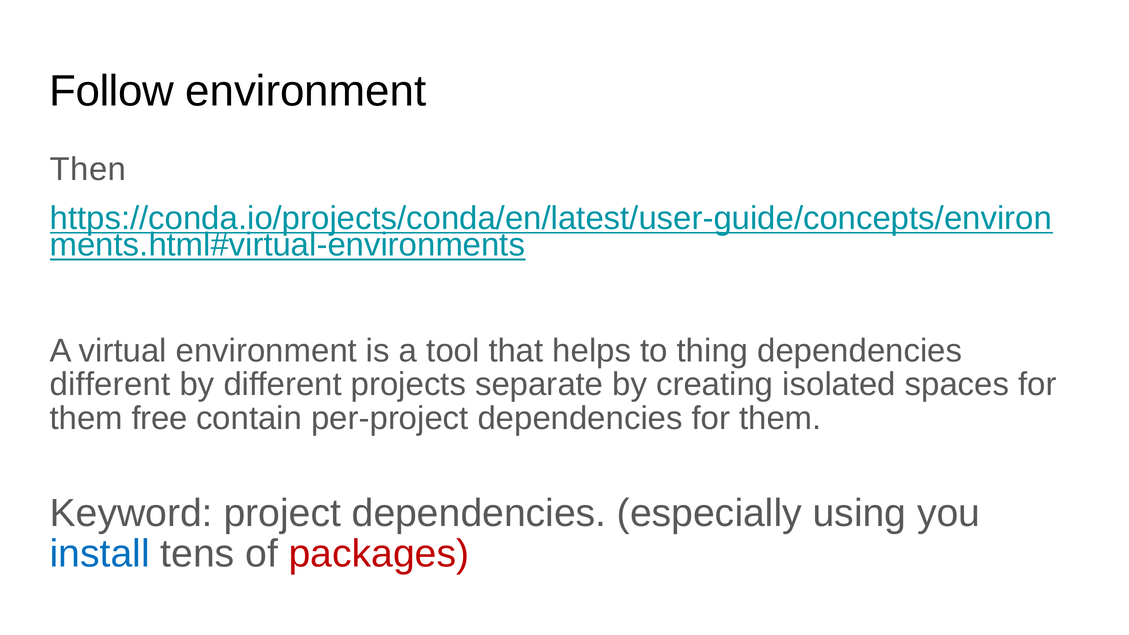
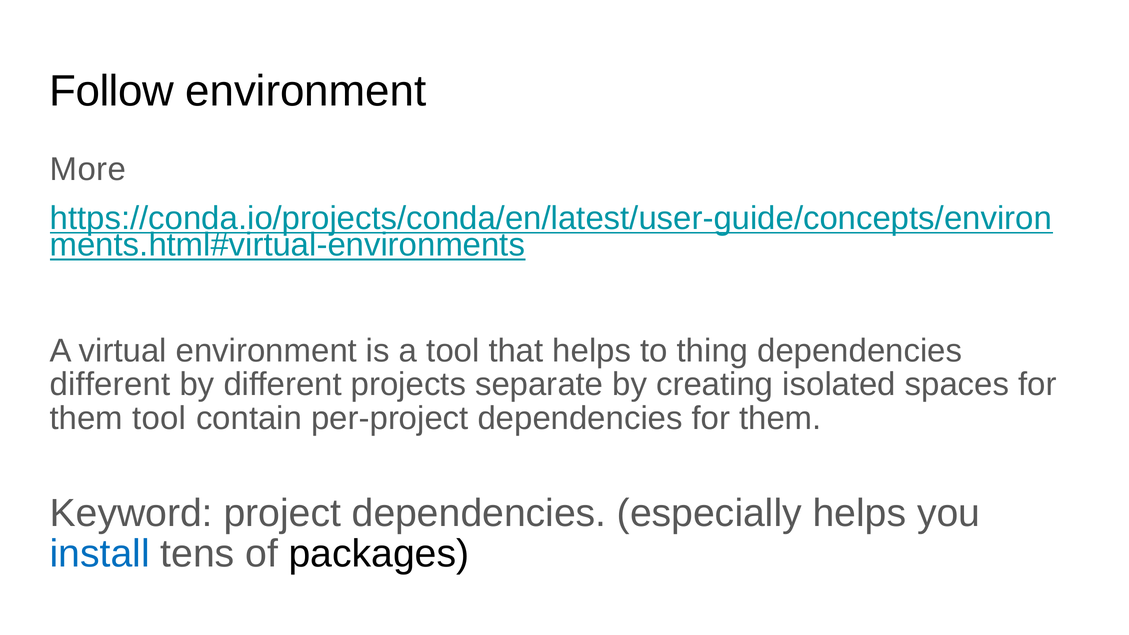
Then: Then -> More (88, 169)
them free: free -> tool (159, 418)
especially using: using -> helps (859, 514)
packages colour: red -> black (379, 554)
